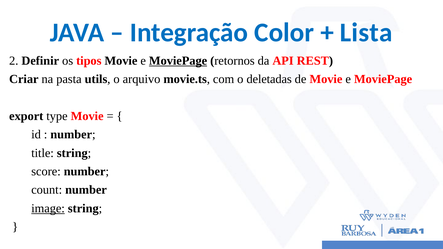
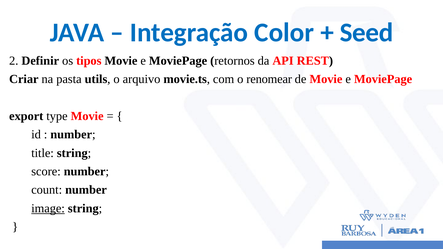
Lista: Lista -> Seed (367, 33)
MoviePage underline: present -> none (178, 61)
deletadas: deletadas -> renomear (269, 79)
